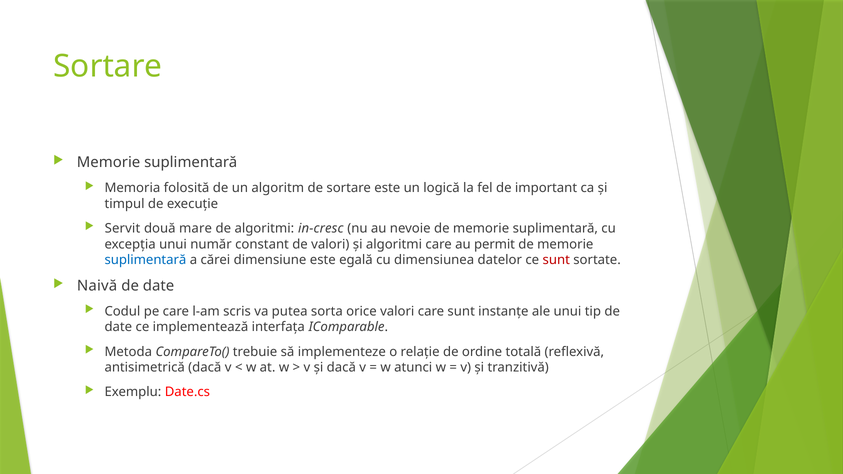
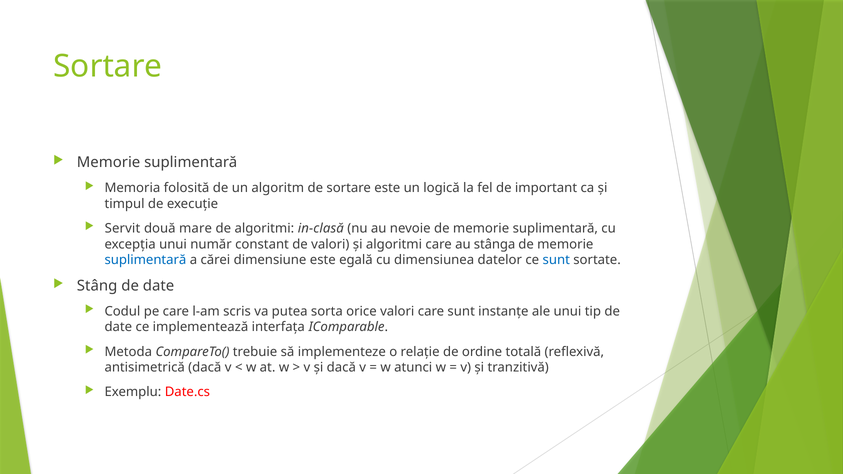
in-cresc: in-cresc -> in-clasă (321, 228)
permit: permit -> stânga (495, 244)
sunt colour: red -> blue (556, 260)
Naivă: Naivă -> Stâng (97, 286)
